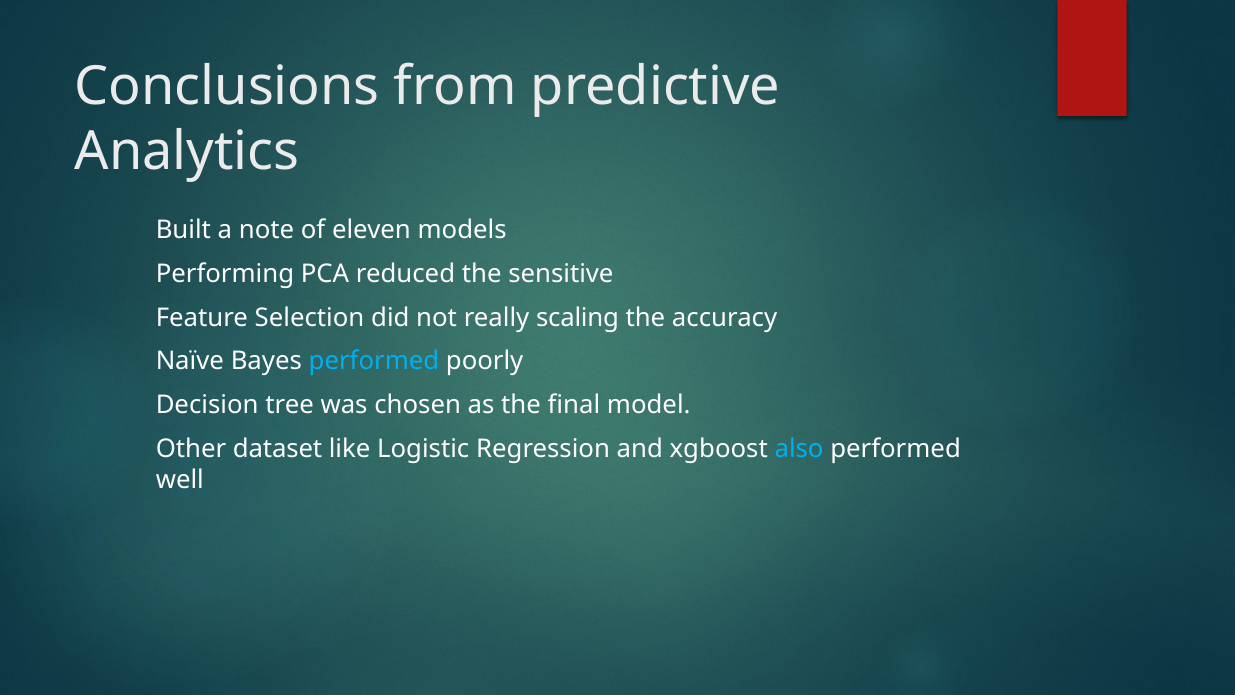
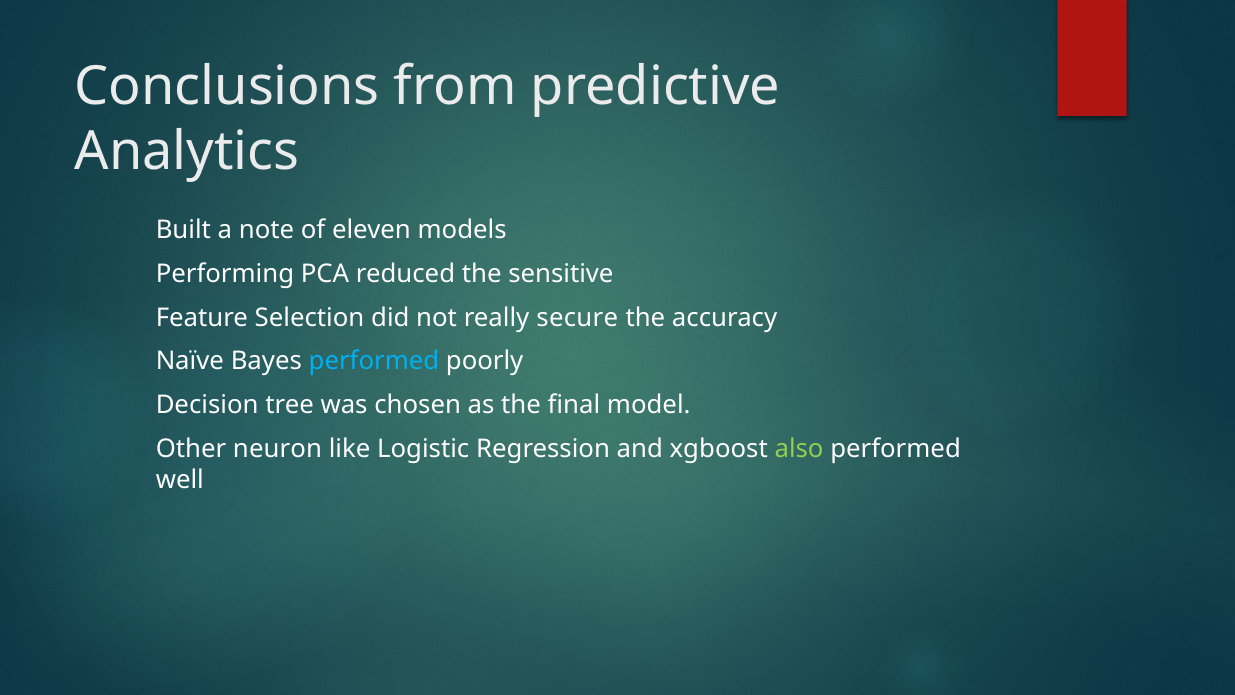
scaling: scaling -> secure (577, 317)
dataset: dataset -> neuron (277, 449)
also colour: light blue -> light green (799, 449)
